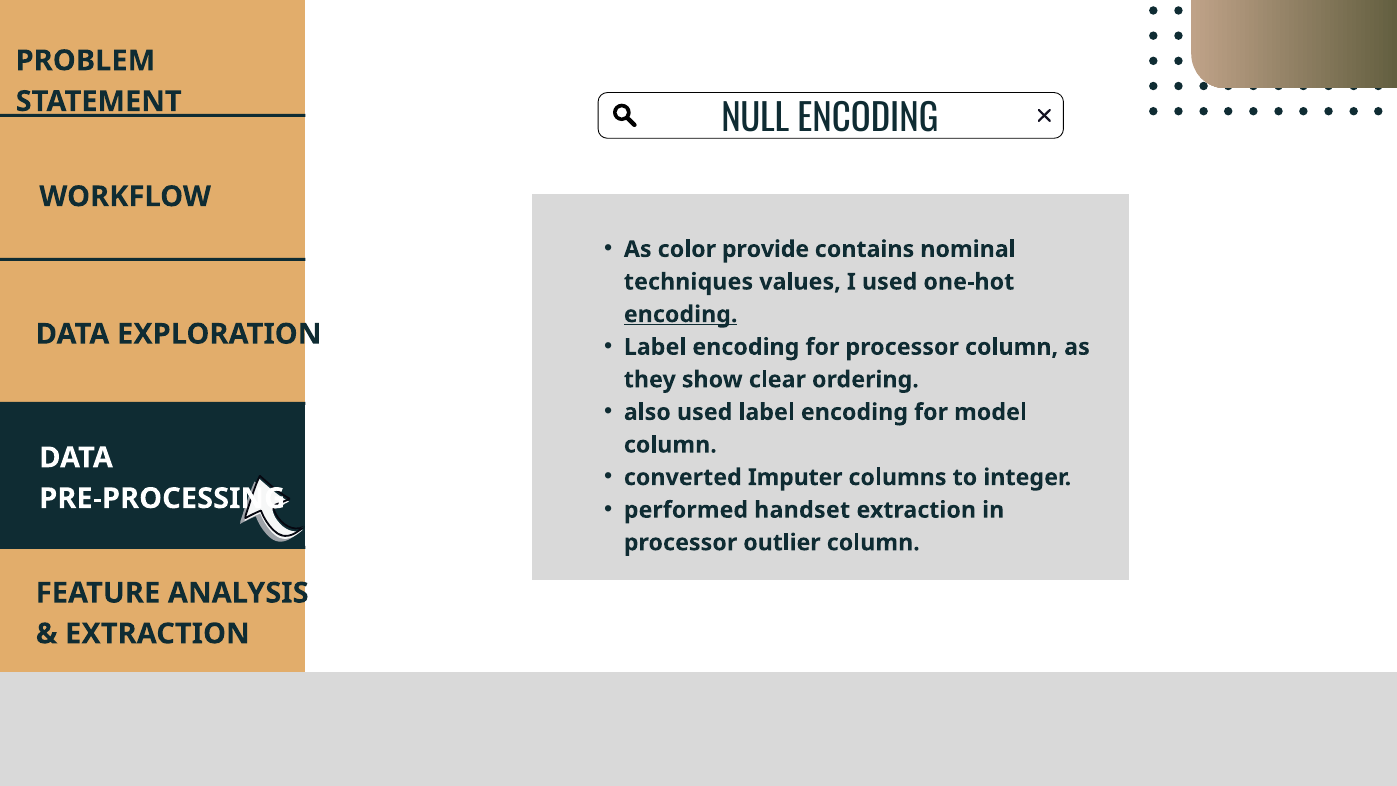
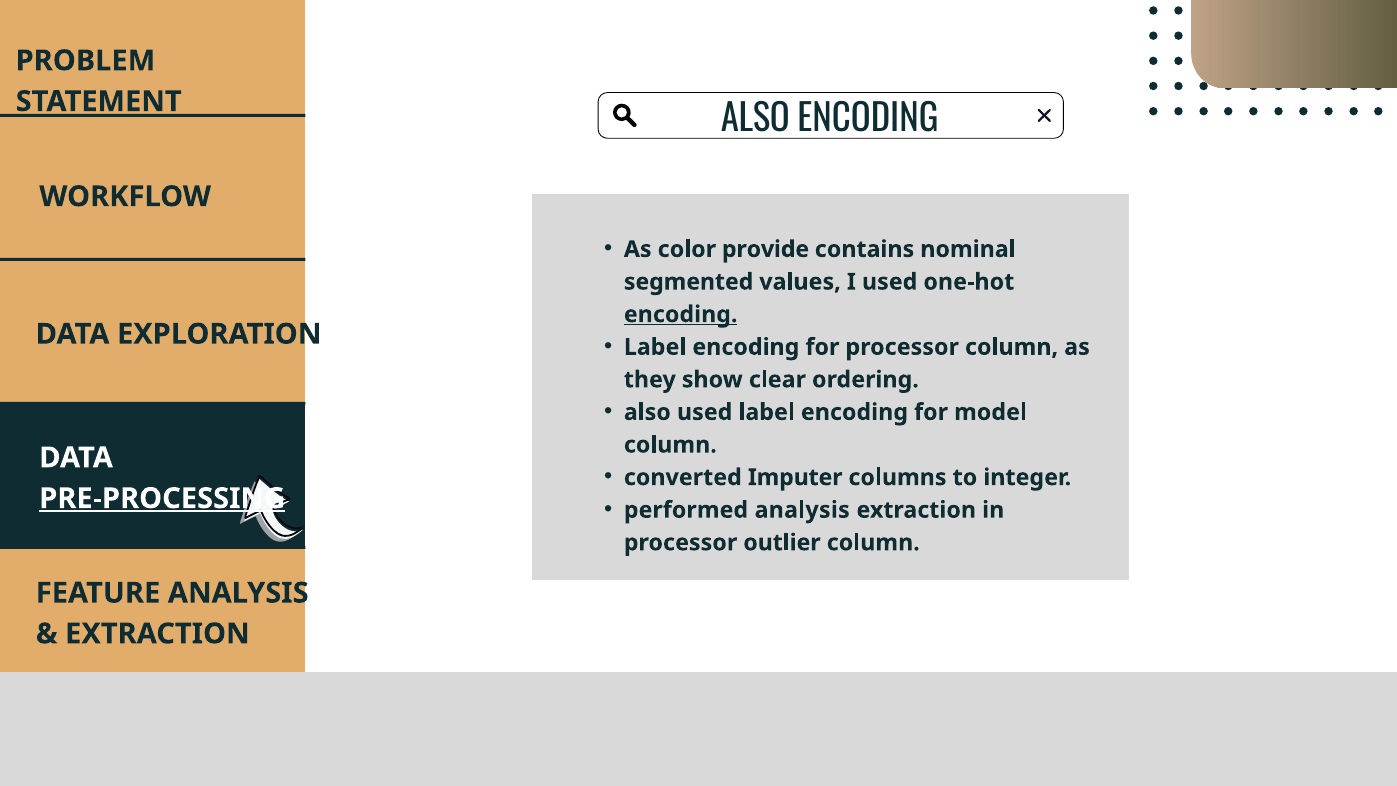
NULL: NULL -> ALSO (755, 119)
techniques: techniques -> segmented (689, 282)
PRE-PROCESSING underline: none -> present (162, 498)
performed handset: handset -> analysis (802, 510)
